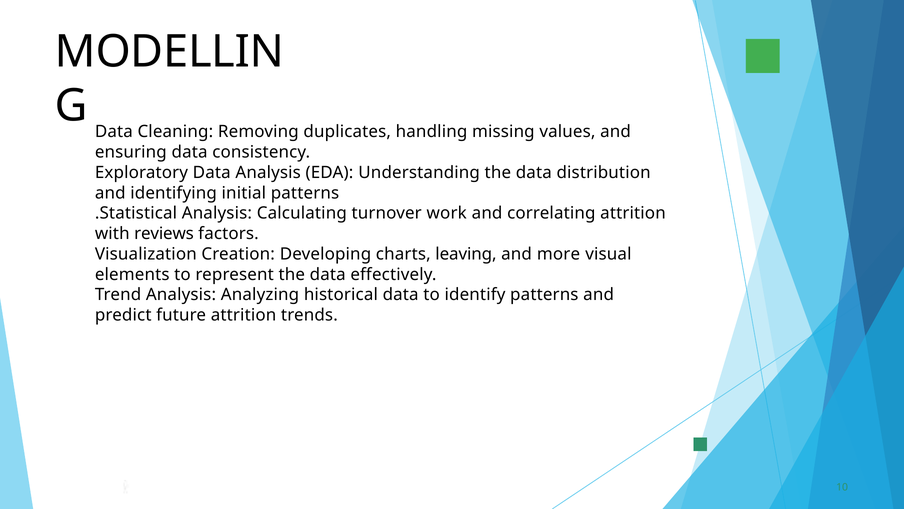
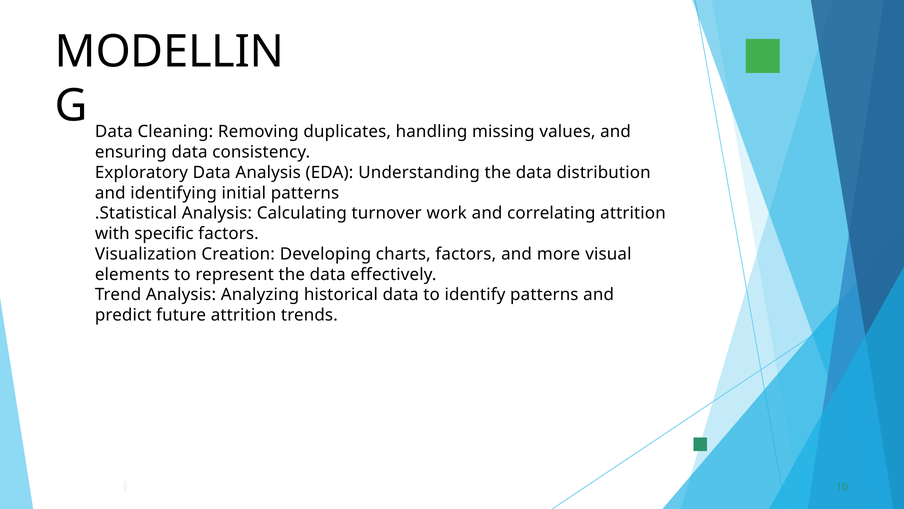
reviews: reviews -> specific (164, 233)
charts leaving: leaving -> factors (466, 254)
